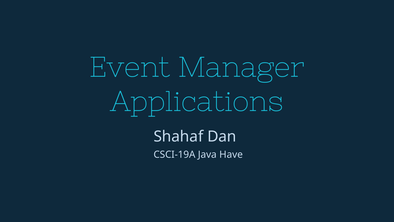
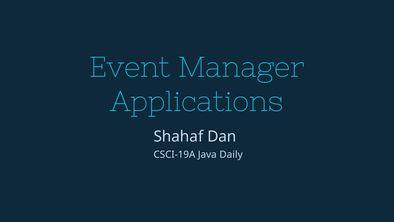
Have: Have -> Daily (231, 154)
